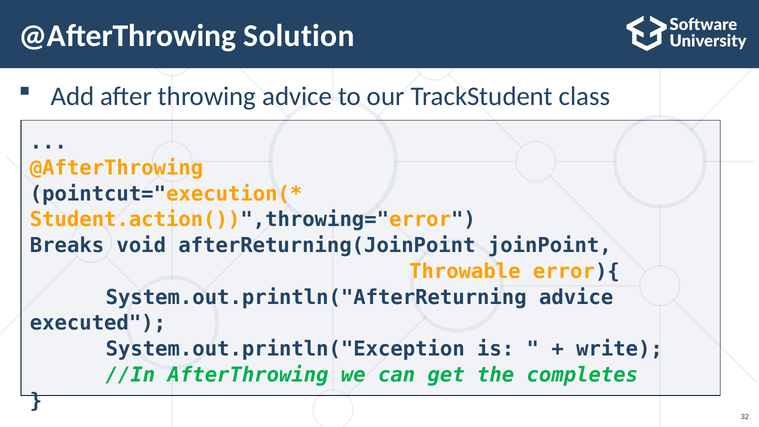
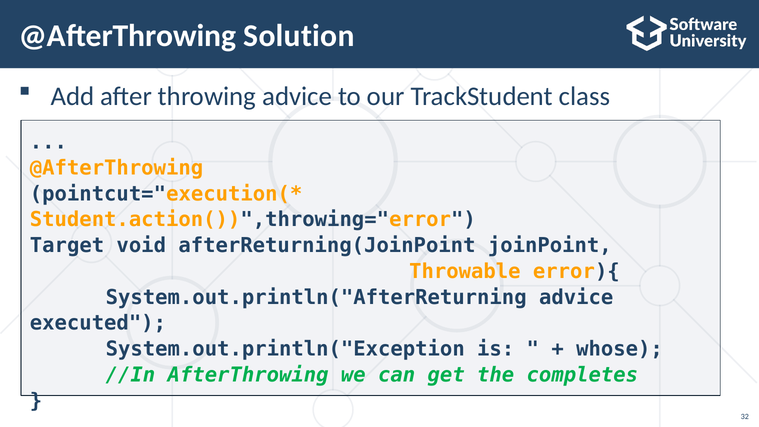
Breaks: Breaks -> Target (67, 245)
write: write -> whose (619, 349)
